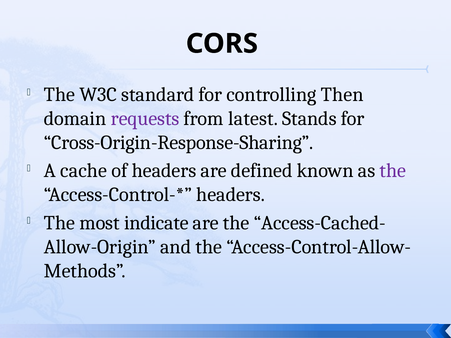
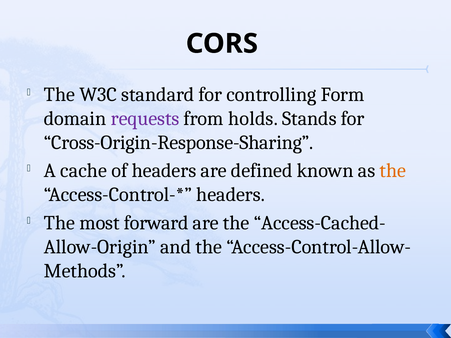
Then: Then -> Form (343, 95)
latest: latest -> holds (253, 119)
the colour: purple -> orange (393, 171)
indicate: indicate -> forward (156, 223)
